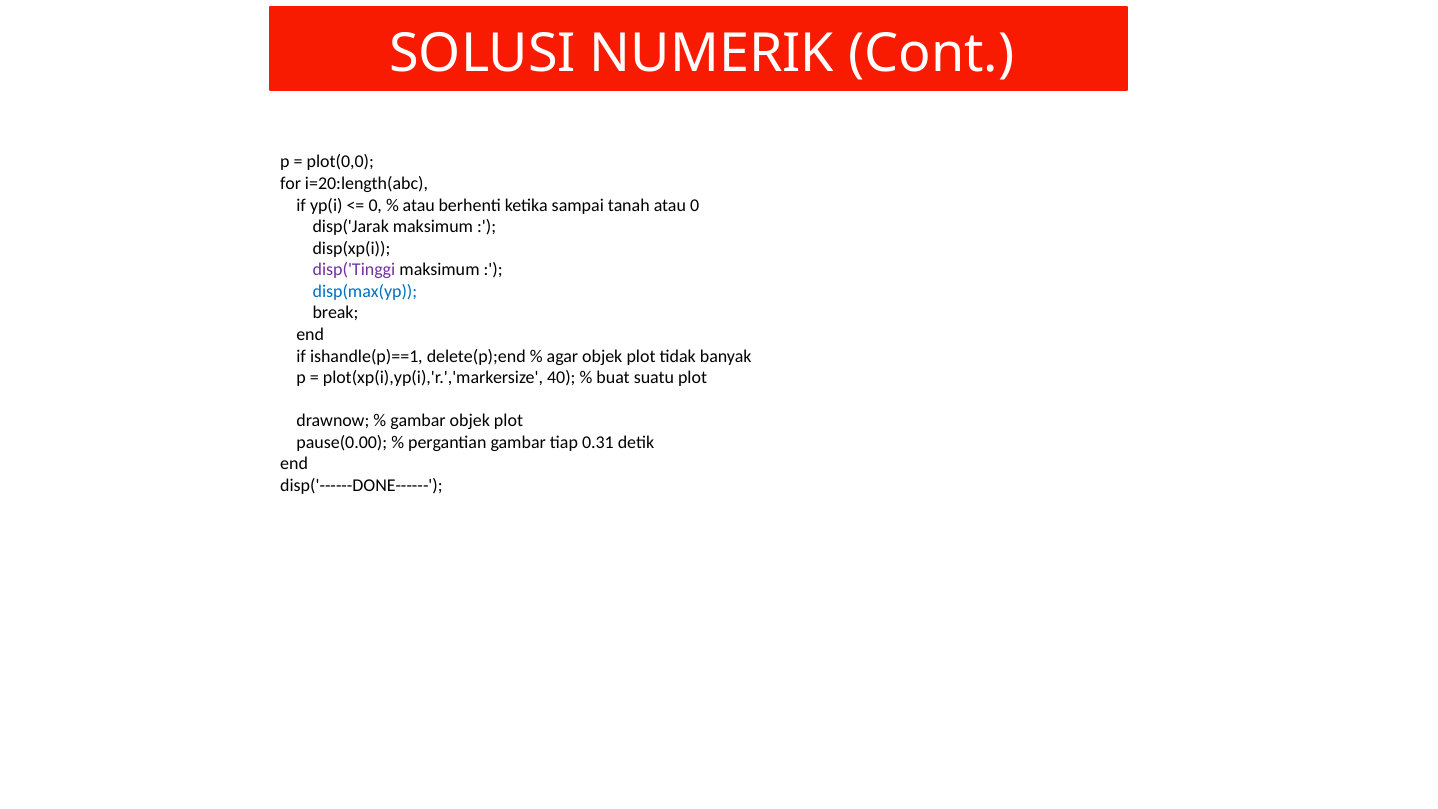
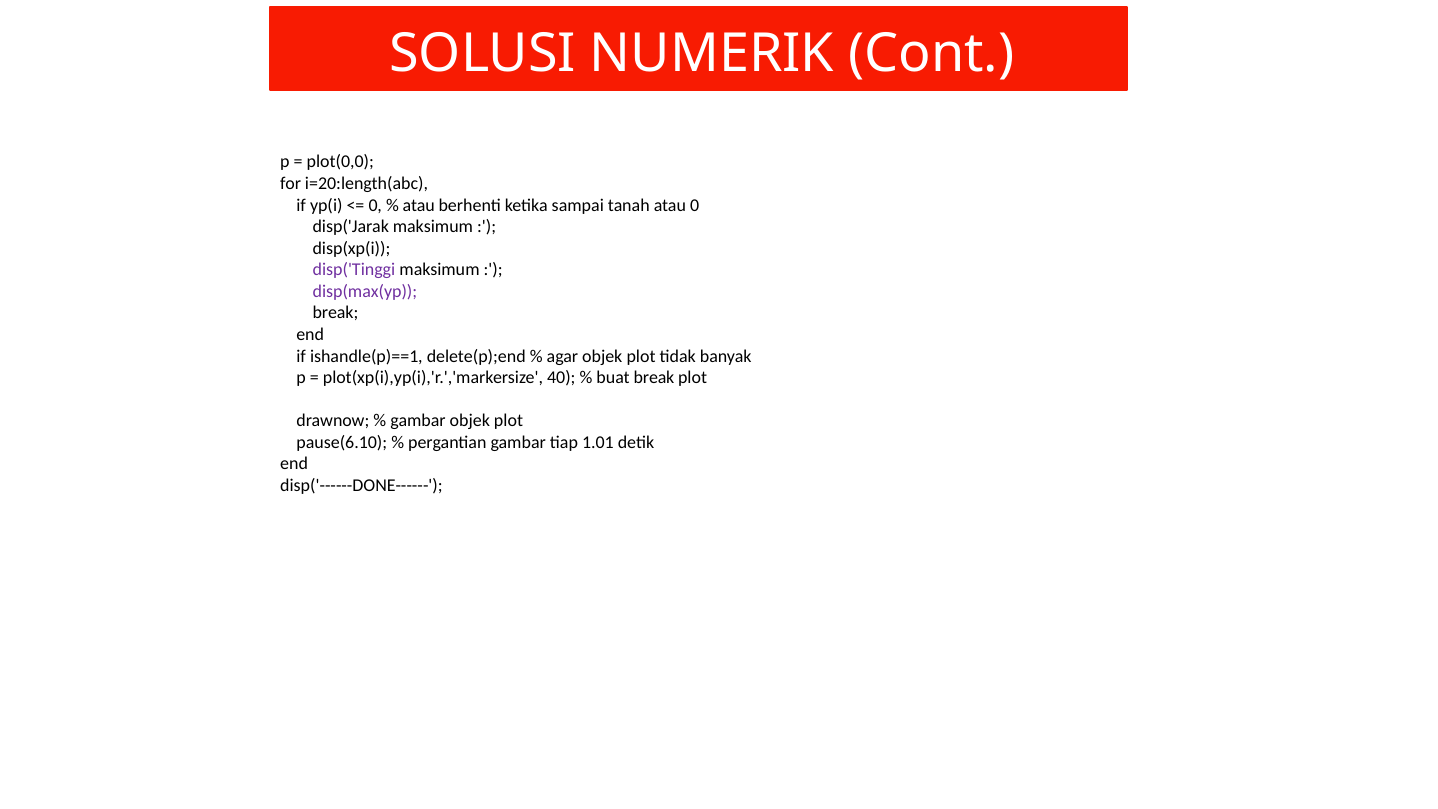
disp(max(yp colour: blue -> purple (365, 291)
buat suatu: suatu -> break (654, 378)
pause(0.00: pause(0.00 -> pause(6.10 (342, 442)
0.31: 0.31 -> 1.01 (598, 442)
